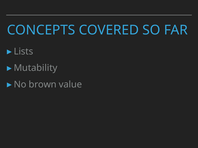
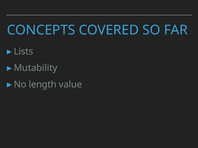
brown: brown -> length (43, 85)
